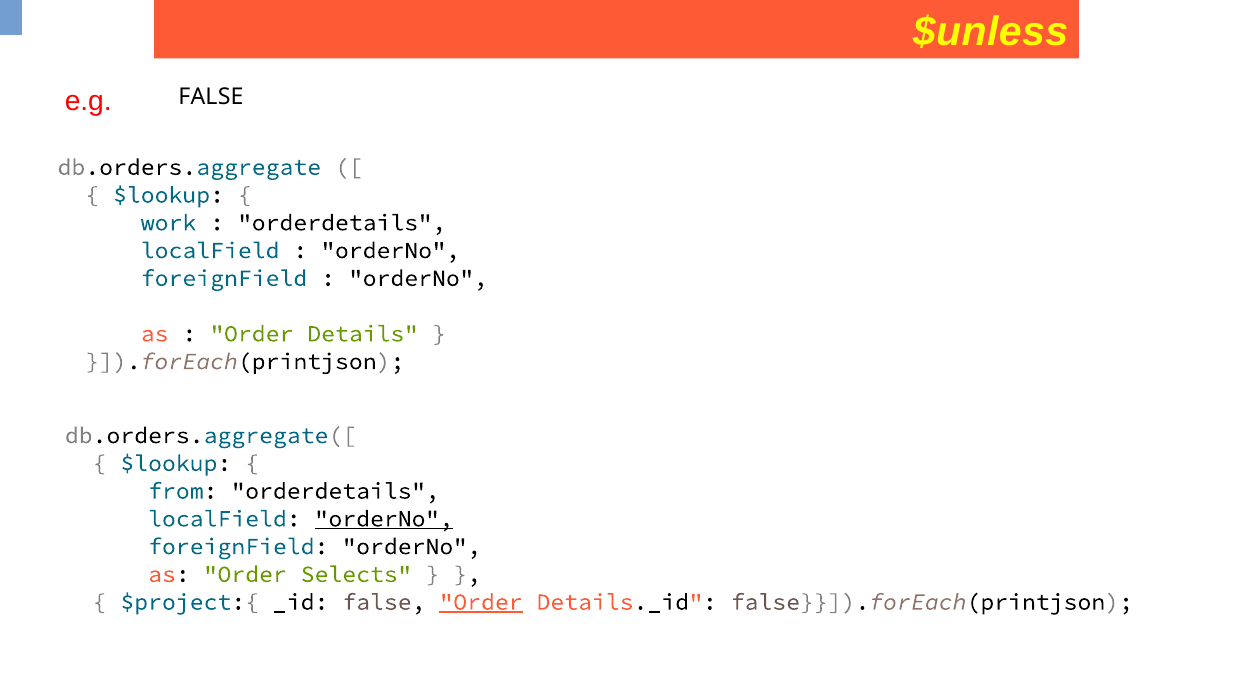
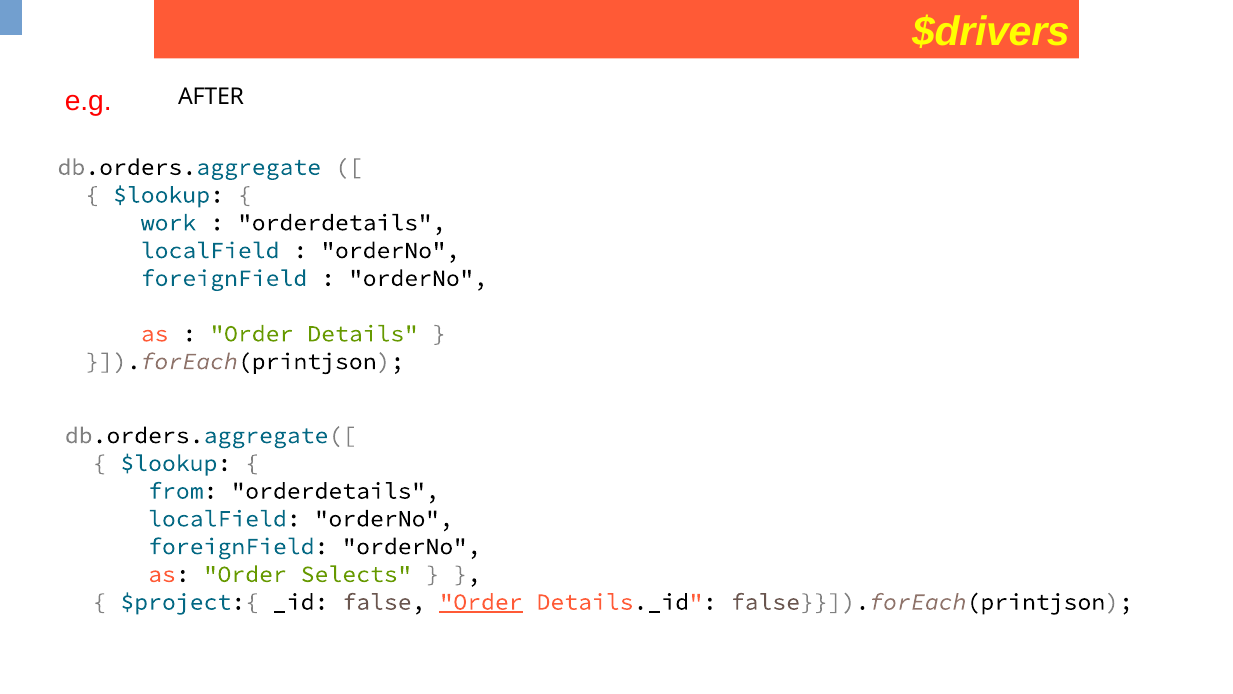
$unless: $unless -> $drivers (991, 32)
FALSE: FALSE -> AFTER (211, 97)
orderNo underline: present -> none (384, 518)
